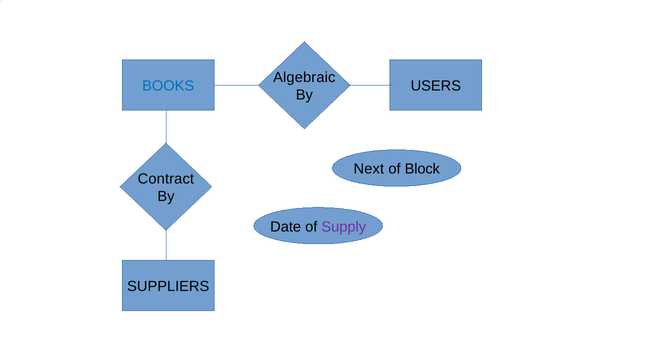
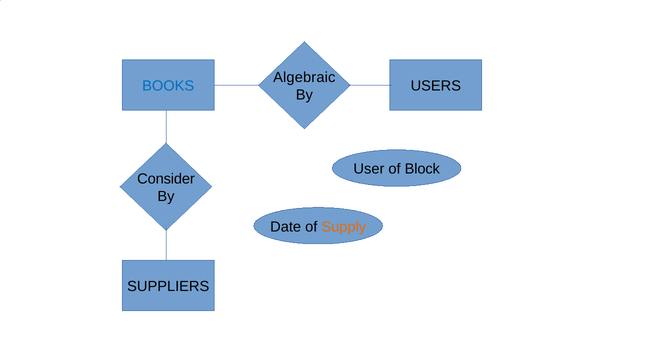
Next: Next -> User (369, 169)
Contract: Contract -> Consider (166, 179)
Supply colour: purple -> orange (344, 227)
